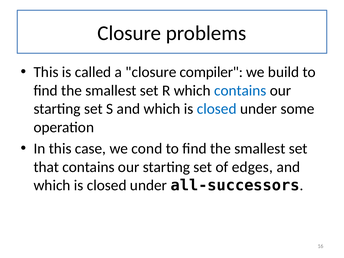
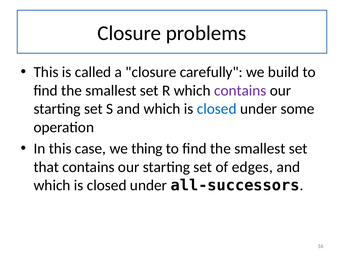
compiler: compiler -> carefully (211, 72)
contains colour: blue -> purple (240, 91)
cond: cond -> thing (147, 149)
